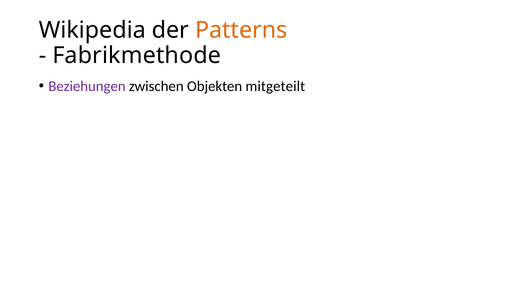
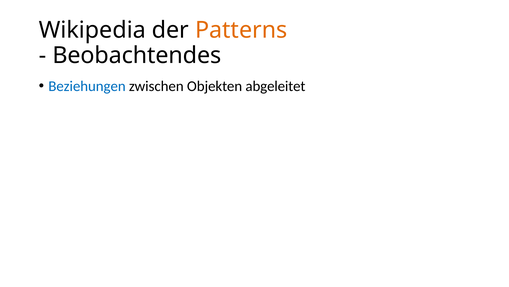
Fabrikmethode: Fabrikmethode -> Beobachtendes (137, 55)
Beziehungen colour: purple -> blue (87, 86)
mitgeteilt: mitgeteilt -> abgeleitet (275, 86)
